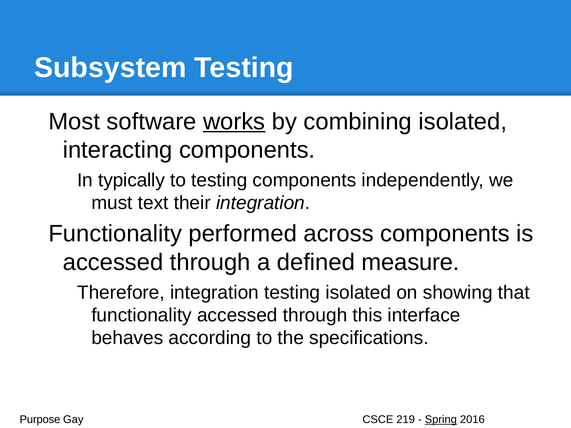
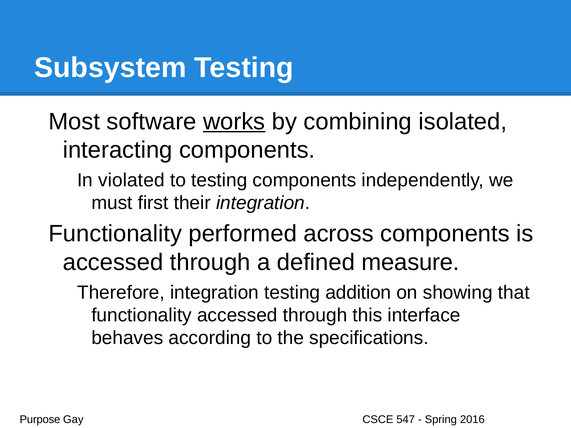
typically: typically -> violated (131, 180)
text: text -> first (153, 203)
testing isolated: isolated -> addition (358, 293)
219: 219 -> 547 (406, 420)
Spring underline: present -> none (441, 420)
